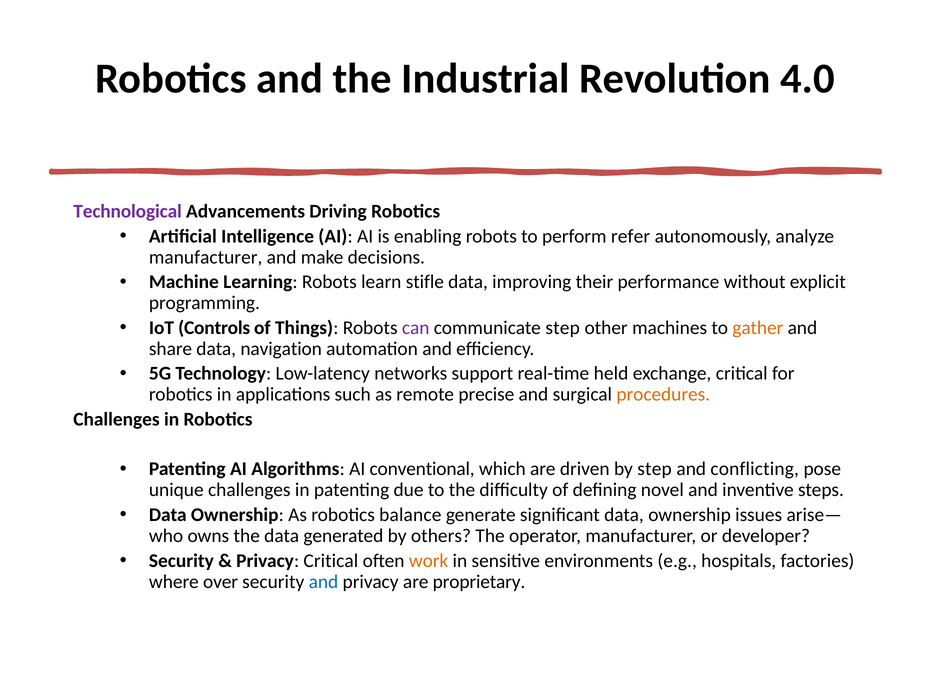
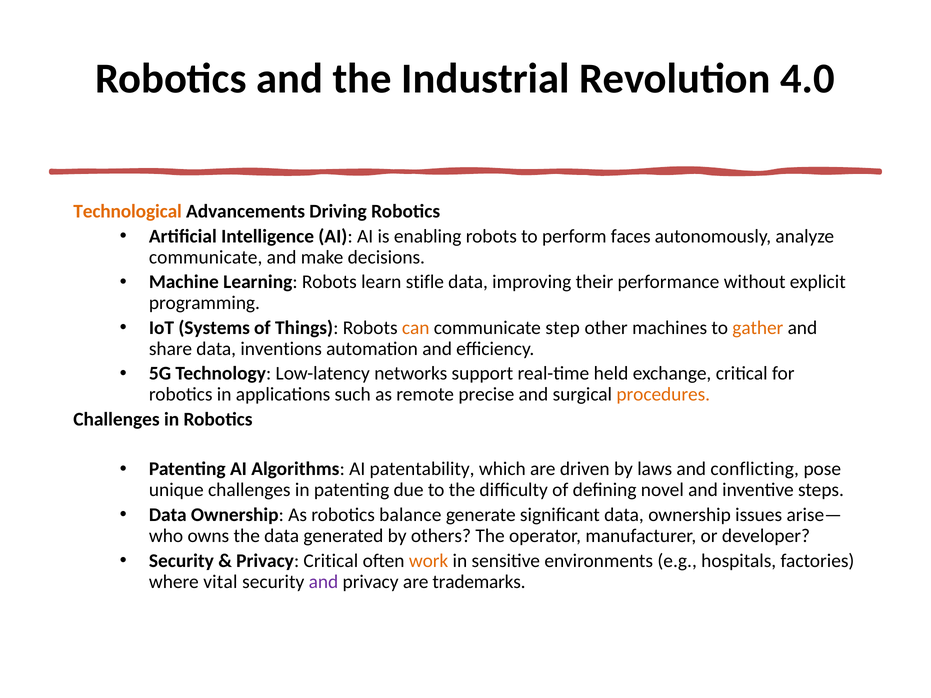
Technological colour: purple -> orange (128, 211)
refer: refer -> faces (631, 236)
manufacturer: manufacturer -> communicate (206, 257)
Controls: Controls -> Systems (214, 328)
can colour: purple -> orange (416, 328)
navigation: navigation -> inventions (281, 349)
conventional: conventional -> patentability (422, 469)
by step: step -> laws (655, 469)
over: over -> vital (220, 582)
and colour: blue -> purple (323, 582)
proprietary: proprietary -> trademarks (479, 582)
